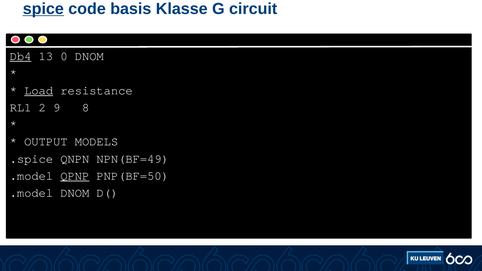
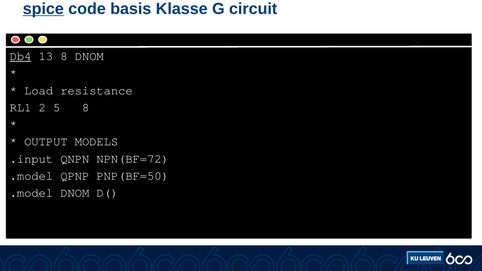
13 0: 0 -> 8 (64, 56)
Load underline: present -> none (39, 90)
9: 9 -> 5 (57, 108)
.spice: .spice -> .input (31, 159)
NPN(BF=49: NPN(BF=49 -> NPN(BF=72 (133, 159)
QPNP underline: present -> none (75, 176)
